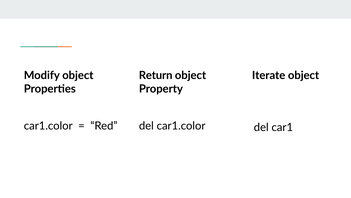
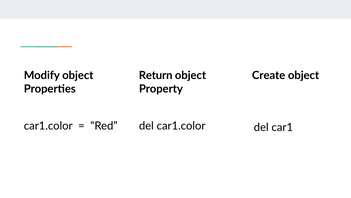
Iterate: Iterate -> Create (269, 75)
